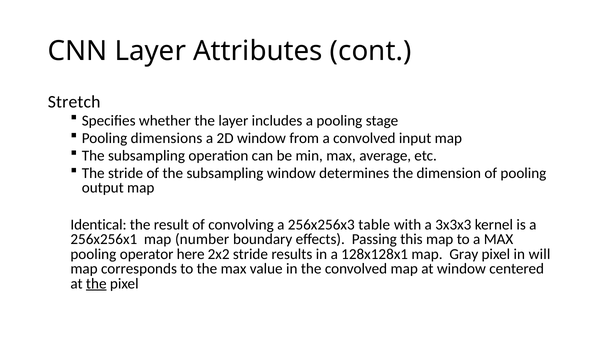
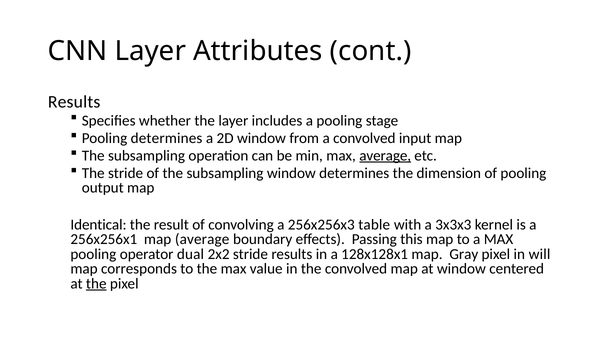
Stretch: Stretch -> Results (74, 102)
Pooling dimensions: dimensions -> determines (167, 138)
average underline: none -> present (385, 156)
map number: number -> average (202, 239)
here: here -> dual (191, 254)
